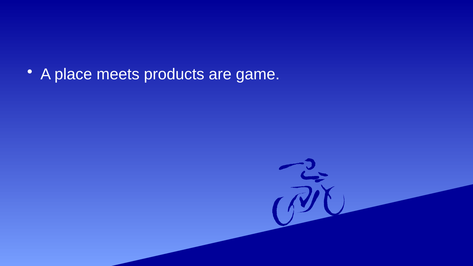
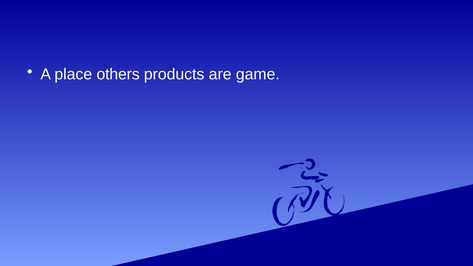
meets: meets -> others (118, 74)
